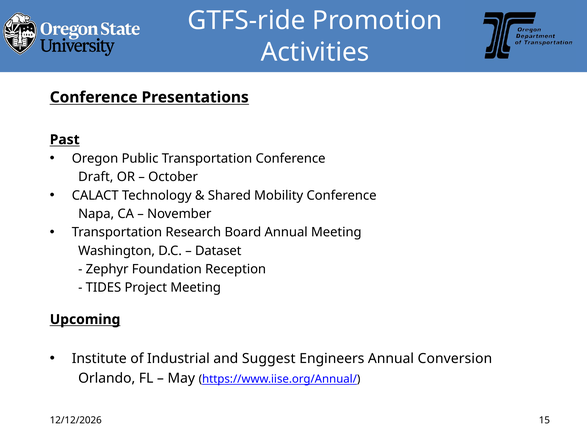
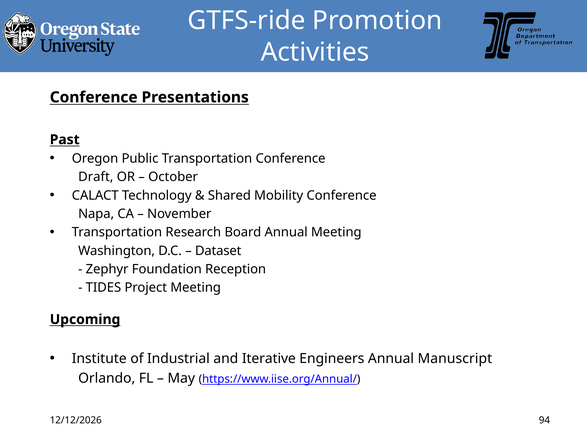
Suggest: Suggest -> Iterative (269, 358)
Conversion: Conversion -> Manuscript (455, 358)
15: 15 -> 94 (544, 420)
